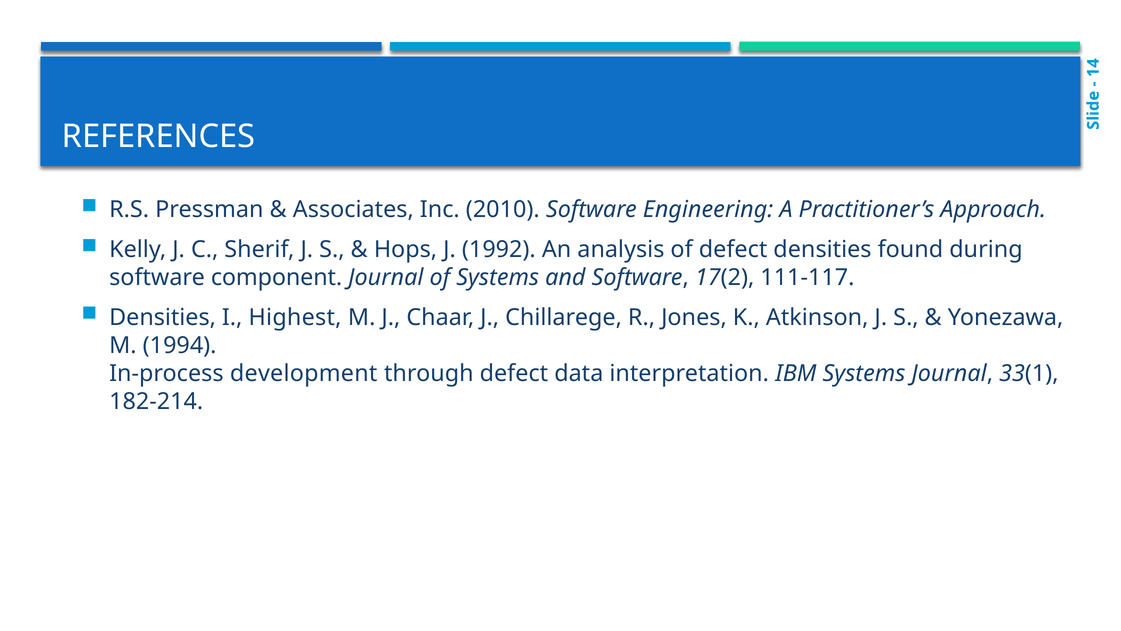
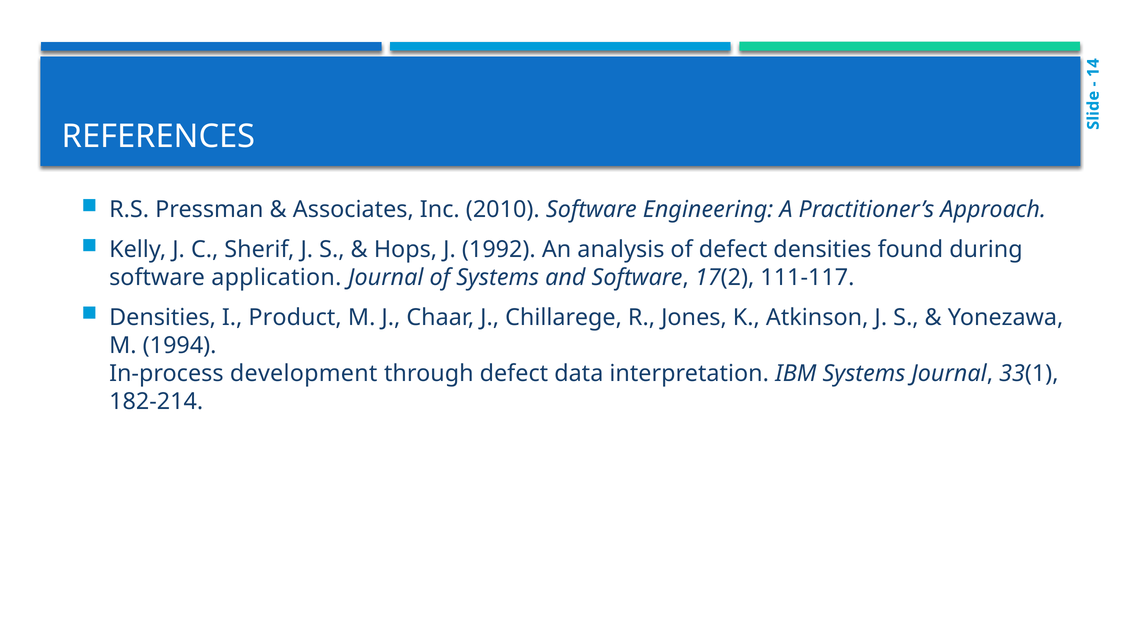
component: component -> application (276, 277)
Highest: Highest -> Product (295, 317)
